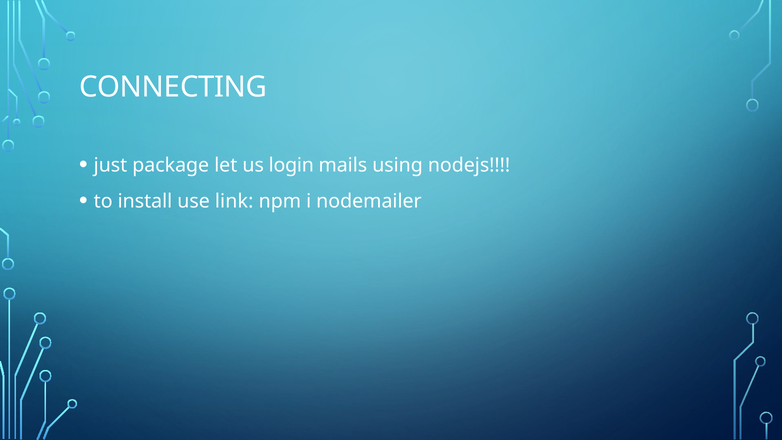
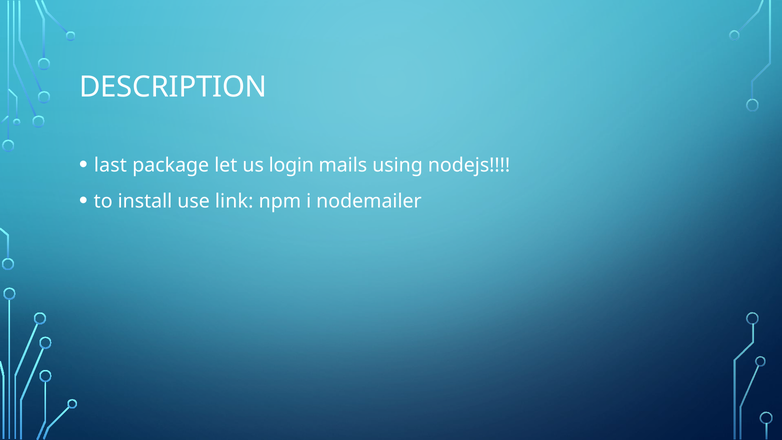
CONNECTING: CONNECTING -> DESCRIPTION (173, 87)
just: just -> last (110, 165)
